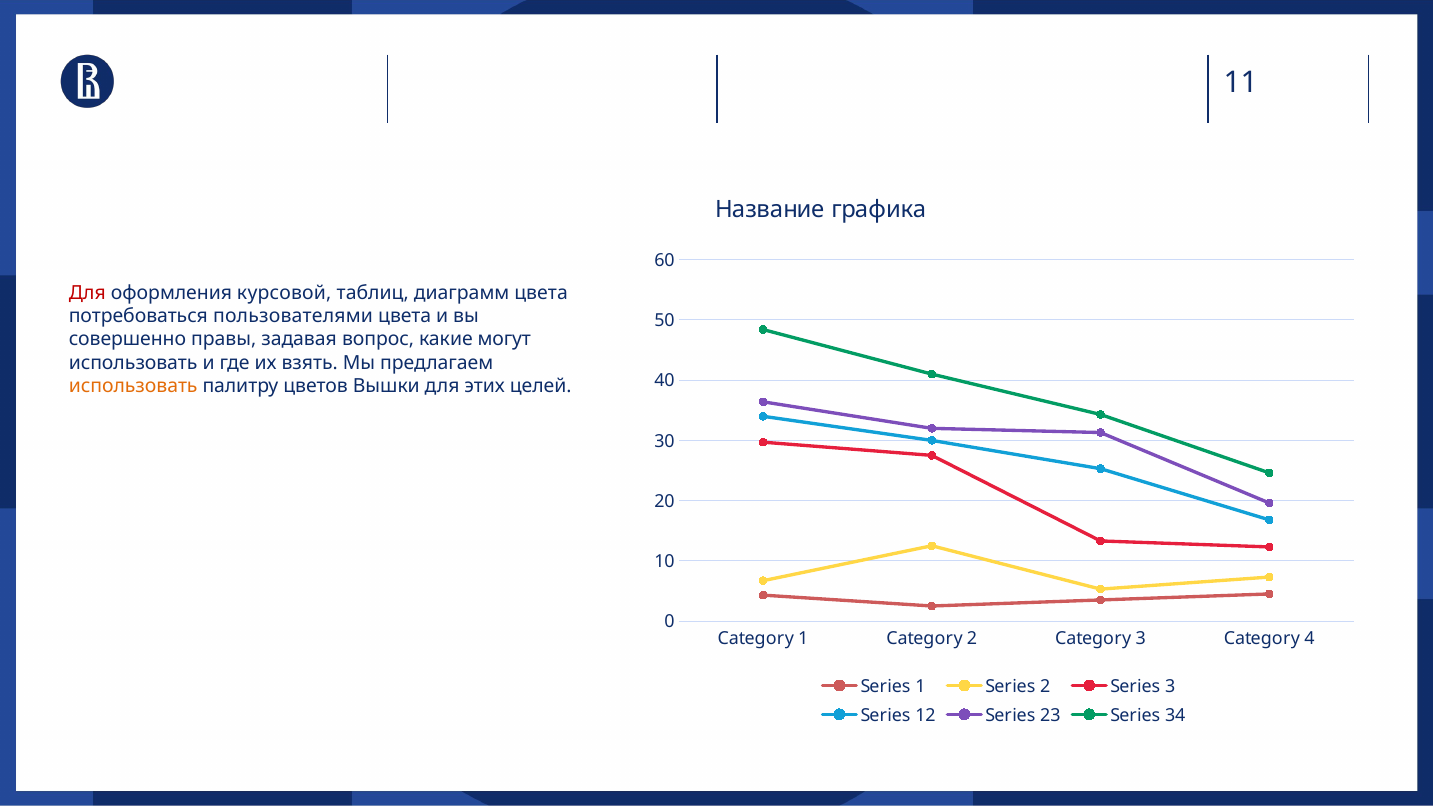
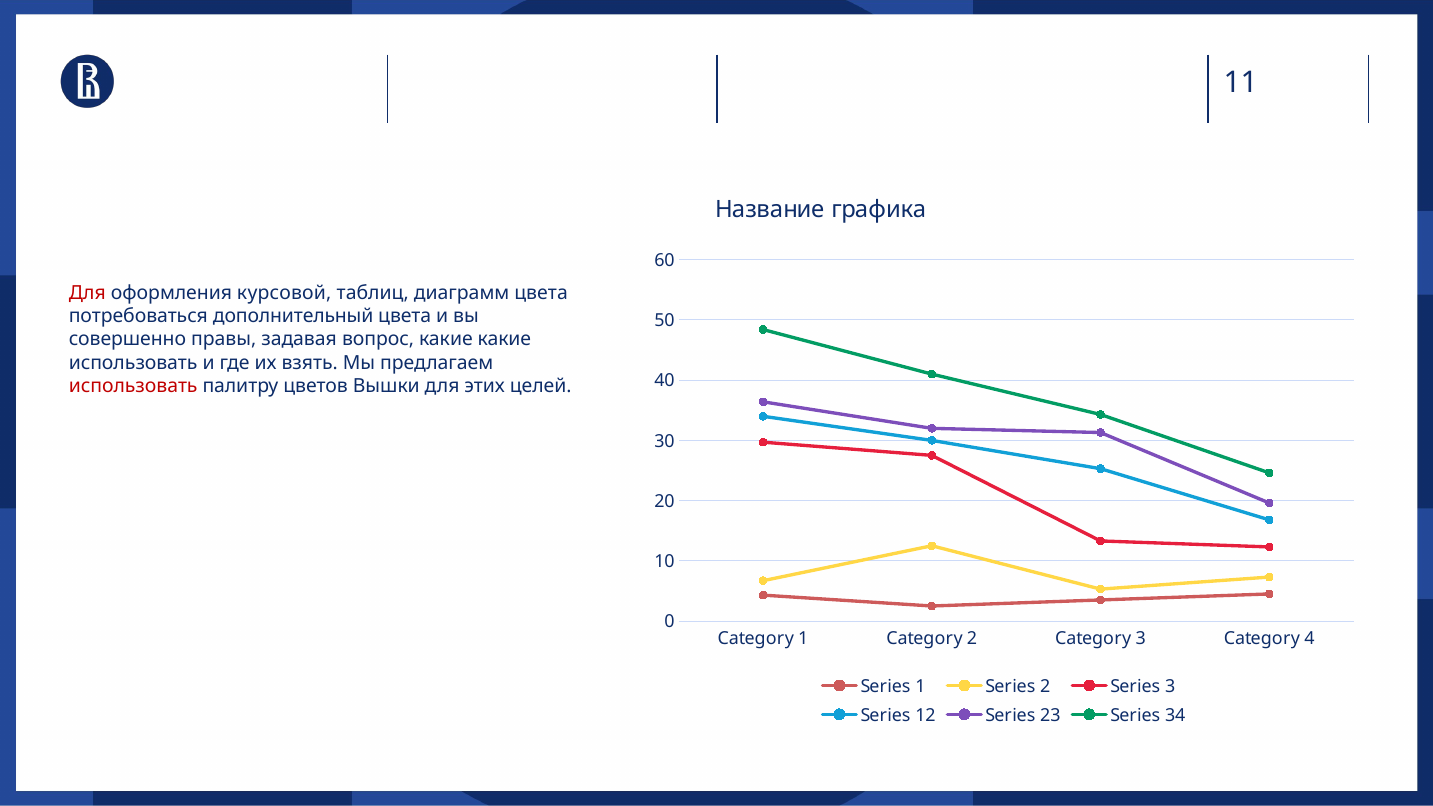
пользователями: пользователями -> дополнительный (293, 316)
какие могут: могут -> какие (504, 339)
использовать colour: orange -> red (133, 386)
